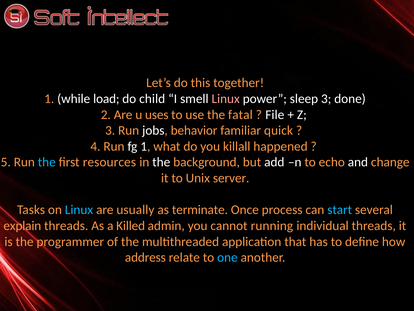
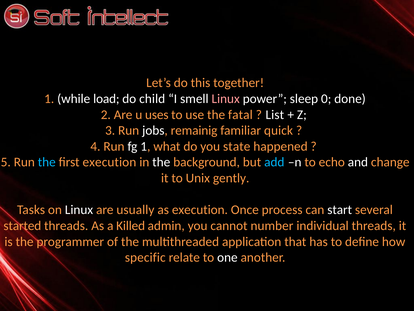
sleep 3: 3 -> 0 (326, 99)
File: File -> List (275, 114)
behavior: behavior -> remainig (194, 130)
killall: killall -> state (237, 146)
first resources: resources -> execution (109, 162)
add colour: white -> light blue (274, 162)
server: server -> gently (231, 178)
Linux colour: light blue -> white (79, 210)
as terminate: terminate -> execution (200, 210)
start colour: light blue -> white (340, 210)
explain: explain -> started (22, 225)
running: running -> number (272, 225)
address: address -> specific (145, 257)
one colour: light blue -> white (227, 257)
